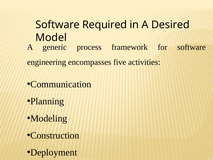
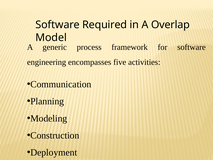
Desired: Desired -> Overlap (170, 25)
